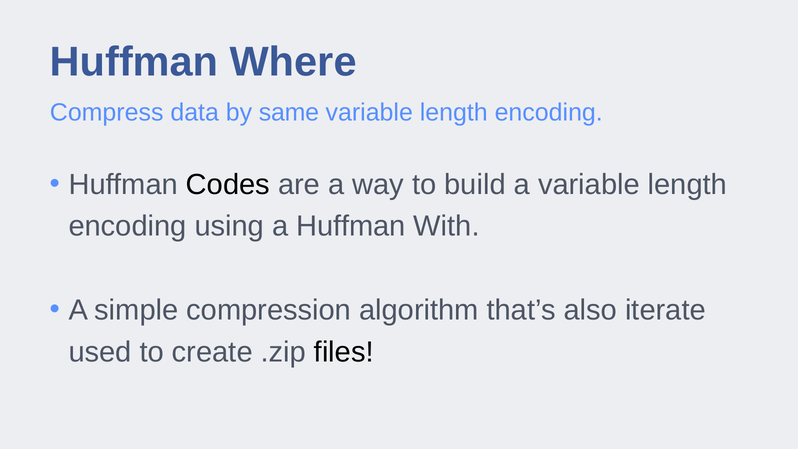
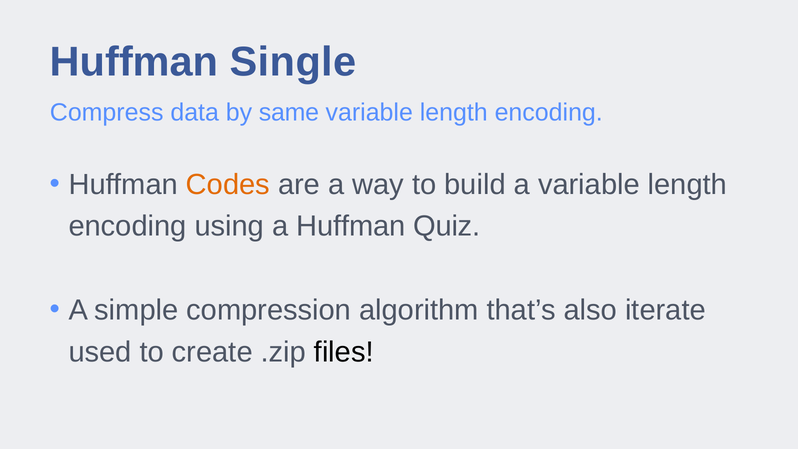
Where: Where -> Single (293, 62)
Codes colour: black -> orange (228, 184)
With: With -> Quiz (447, 226)
